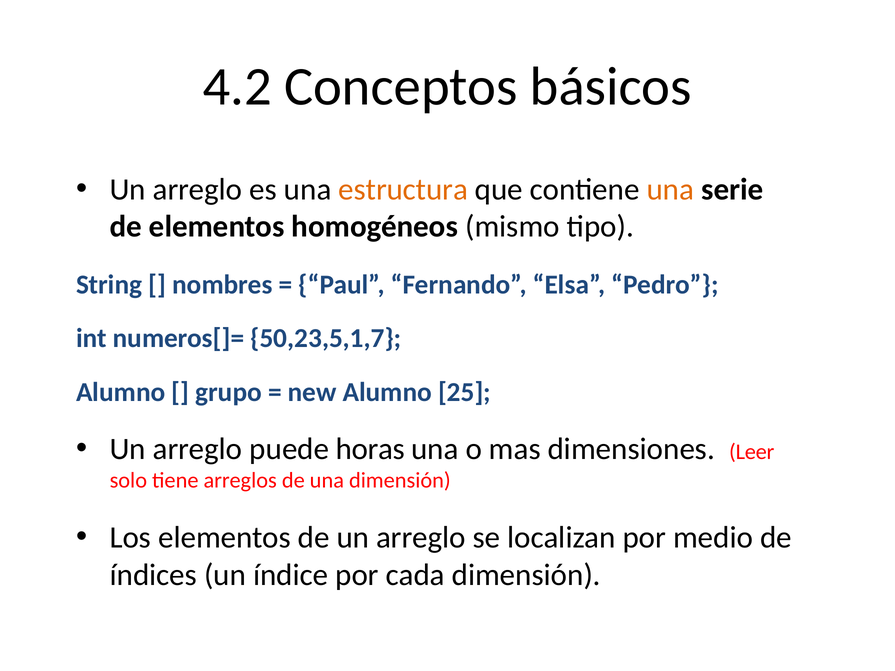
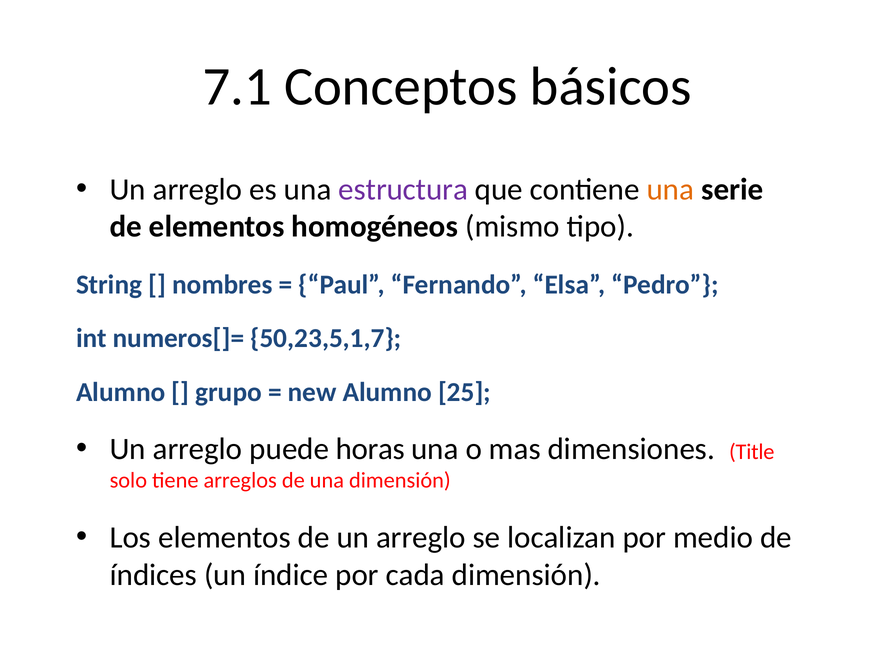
4.2: 4.2 -> 7.1 (237, 87)
estructura colour: orange -> purple (403, 189)
Leer: Leer -> Title (752, 452)
